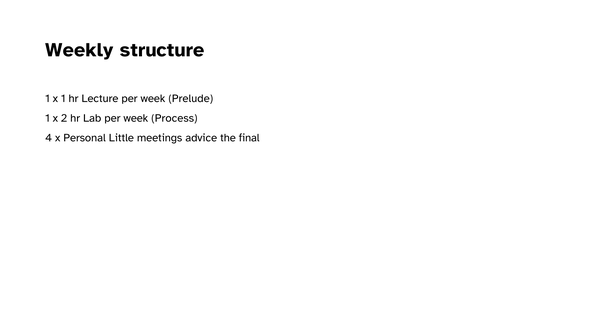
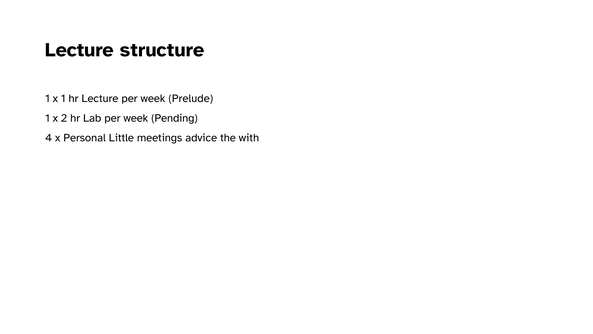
Weekly: Weekly -> Lecture (79, 50)
Process: Process -> Pending (175, 118)
final: final -> with (249, 138)
